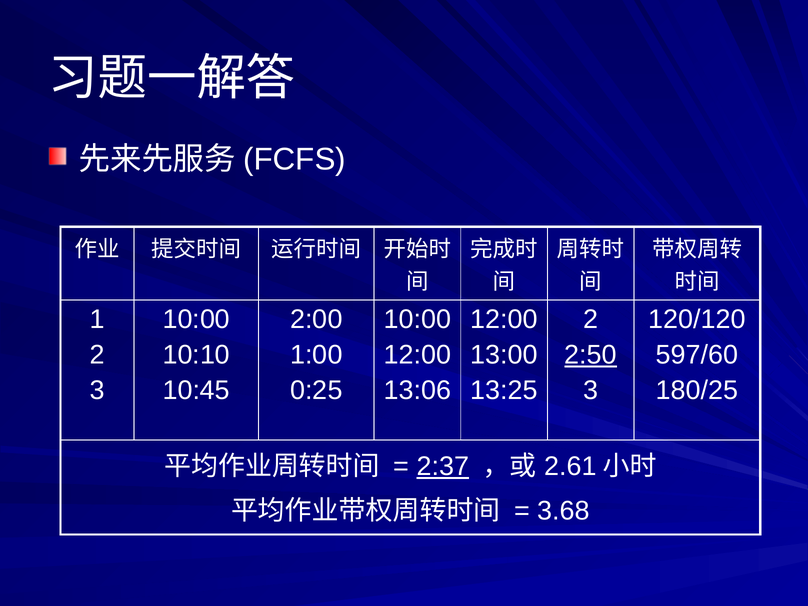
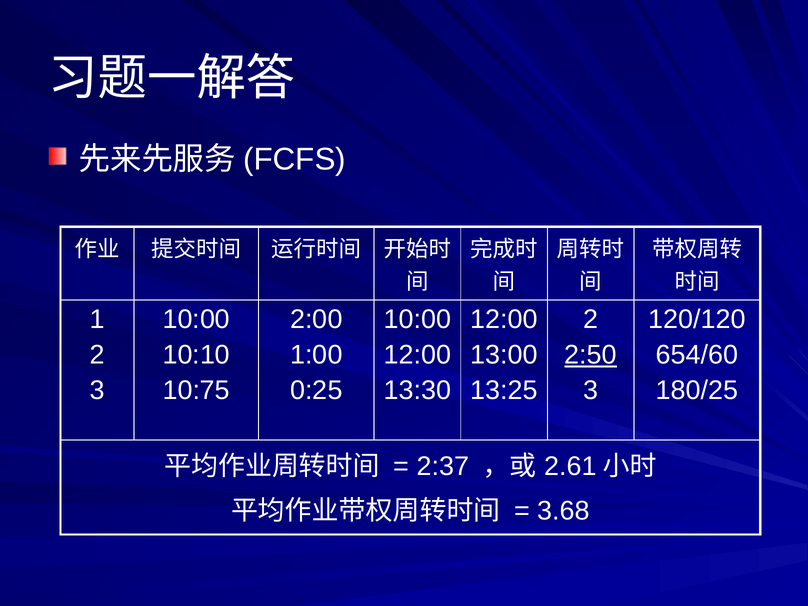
597/60: 597/60 -> 654/60 (697, 355)
10:45: 10:45 -> 10:75 (196, 390)
13:06: 13:06 -> 13:30 (417, 390)
2:37 underline: present -> none (443, 466)
